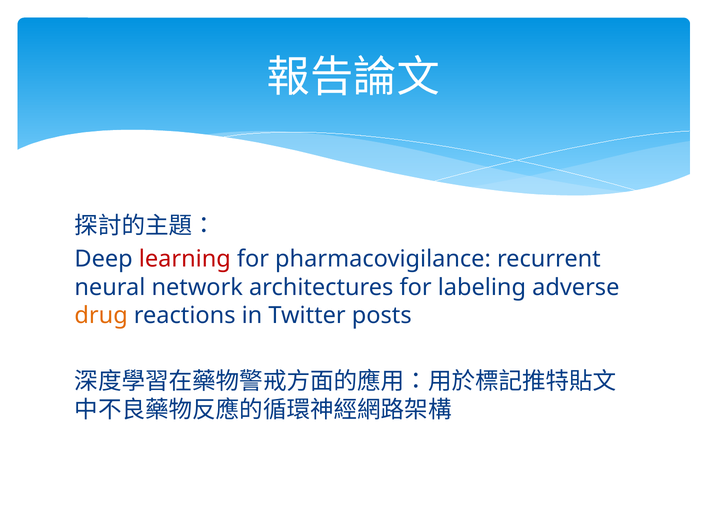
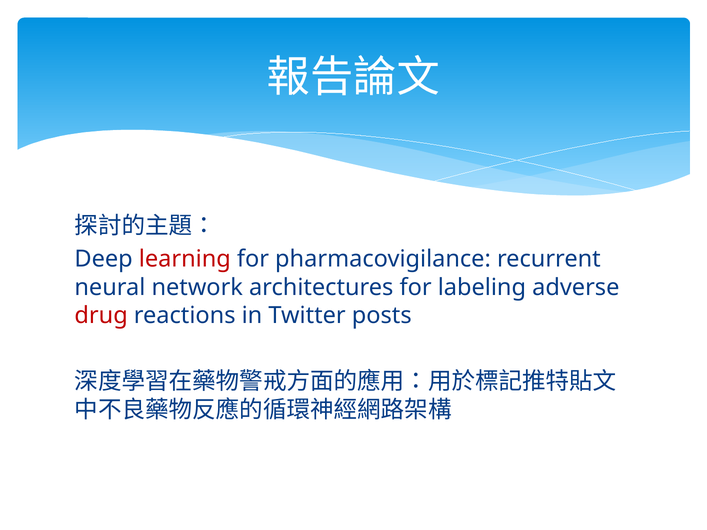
drug colour: orange -> red (101, 316)
